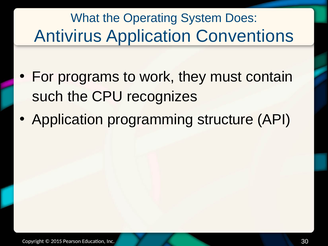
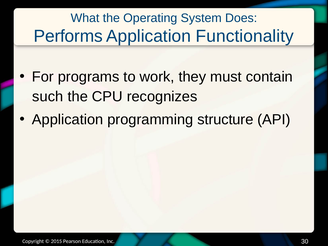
Antivirus: Antivirus -> Performs (68, 36)
Conventions: Conventions -> Functionality (245, 36)
